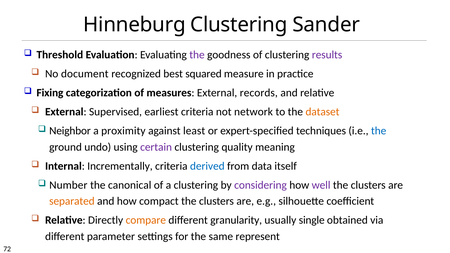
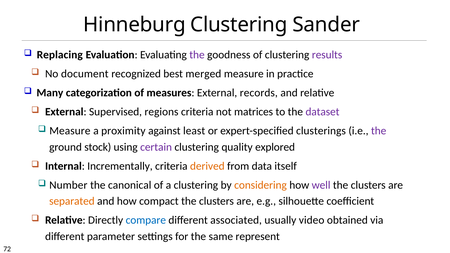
Threshold: Threshold -> Replacing (60, 55)
squared: squared -> merged (203, 74)
Fixing: Fixing -> Many (50, 93)
earliest: earliest -> regions (161, 112)
network: network -> matrices (254, 112)
dataset colour: orange -> purple (322, 112)
Neighbor: Neighbor -> Measure (70, 131)
techniques: techniques -> clusterings (321, 131)
the colour: blue -> purple (379, 131)
undo: undo -> stock (98, 147)
meaning: meaning -> explored (275, 147)
derived colour: blue -> orange (207, 166)
considering colour: purple -> orange (260, 185)
compare colour: orange -> blue (146, 220)
granularity: granularity -> associated (236, 220)
single: single -> video (312, 220)
